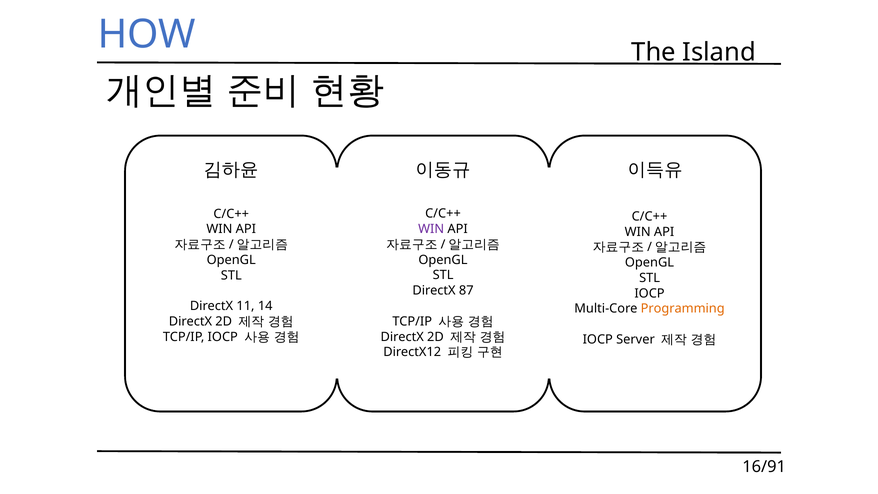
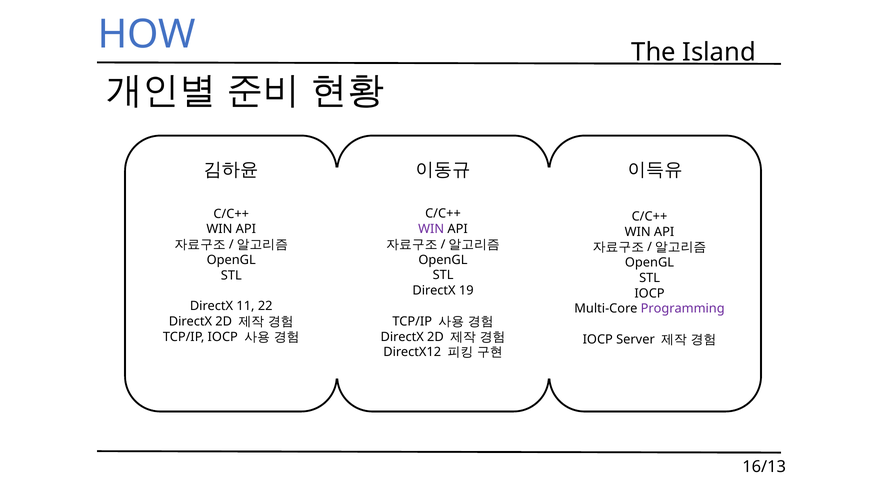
87: 87 -> 19 (466, 291)
14: 14 -> 22 (265, 306)
Programming colour: orange -> purple (683, 309)
16/91: 16/91 -> 16/13 (764, 467)
